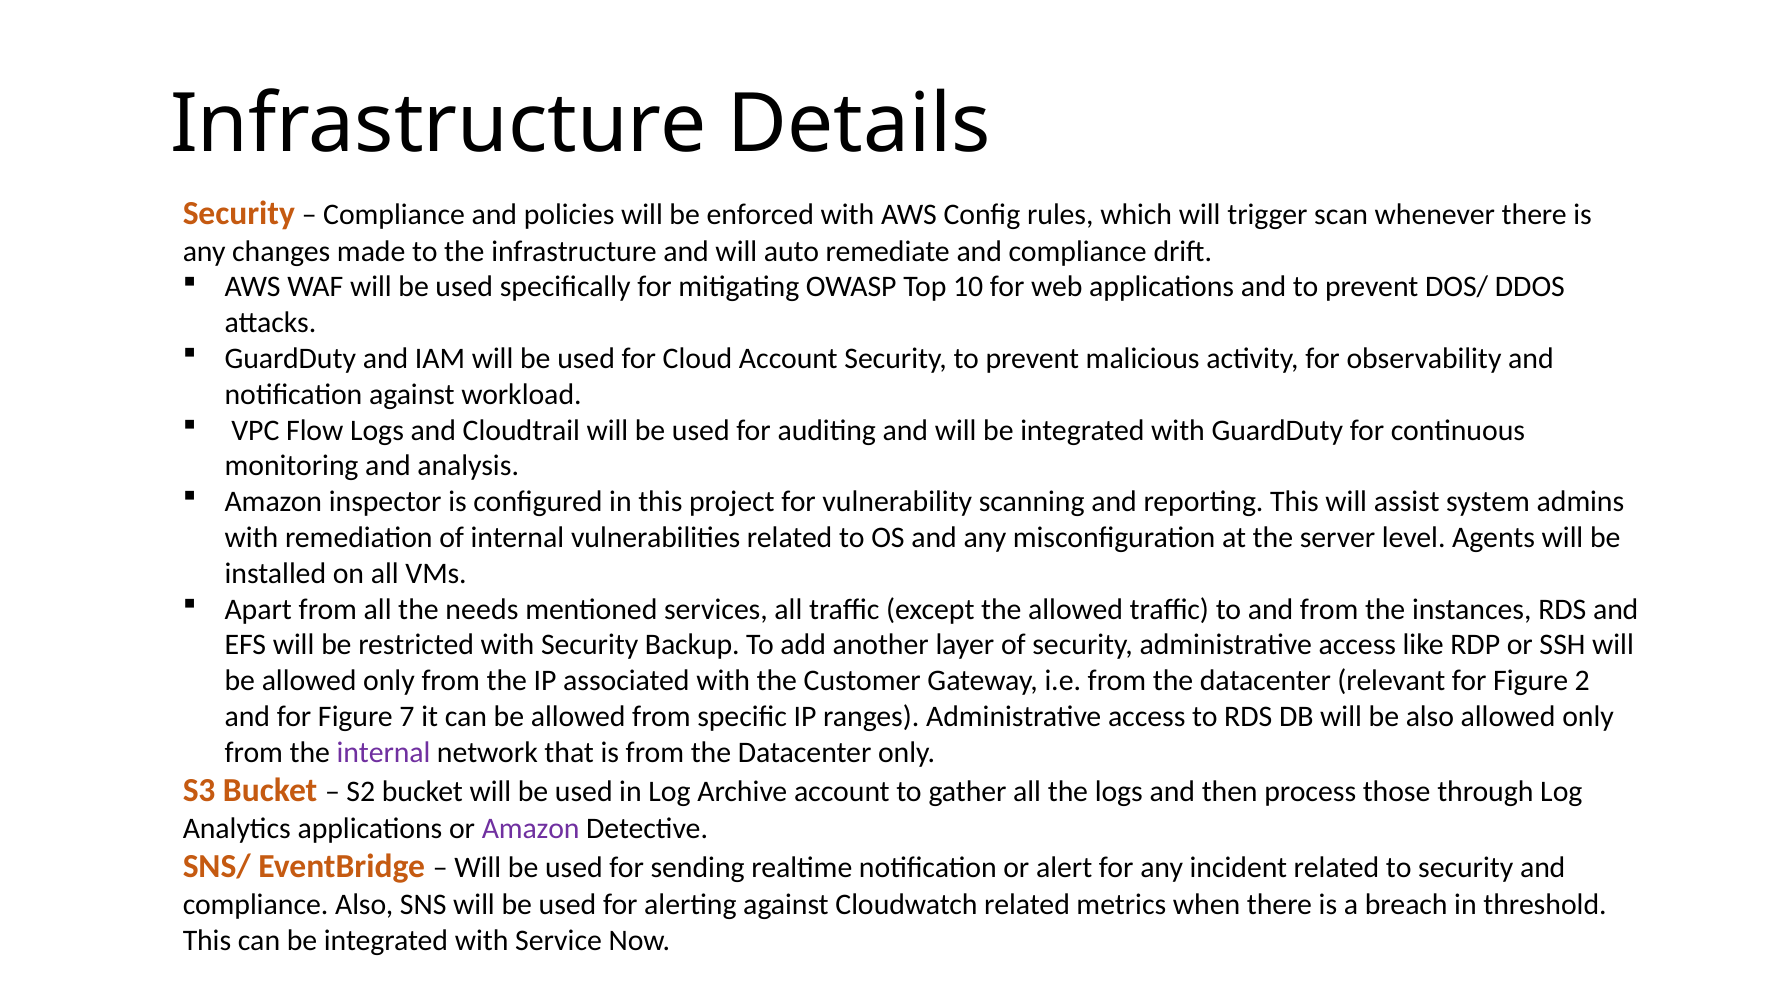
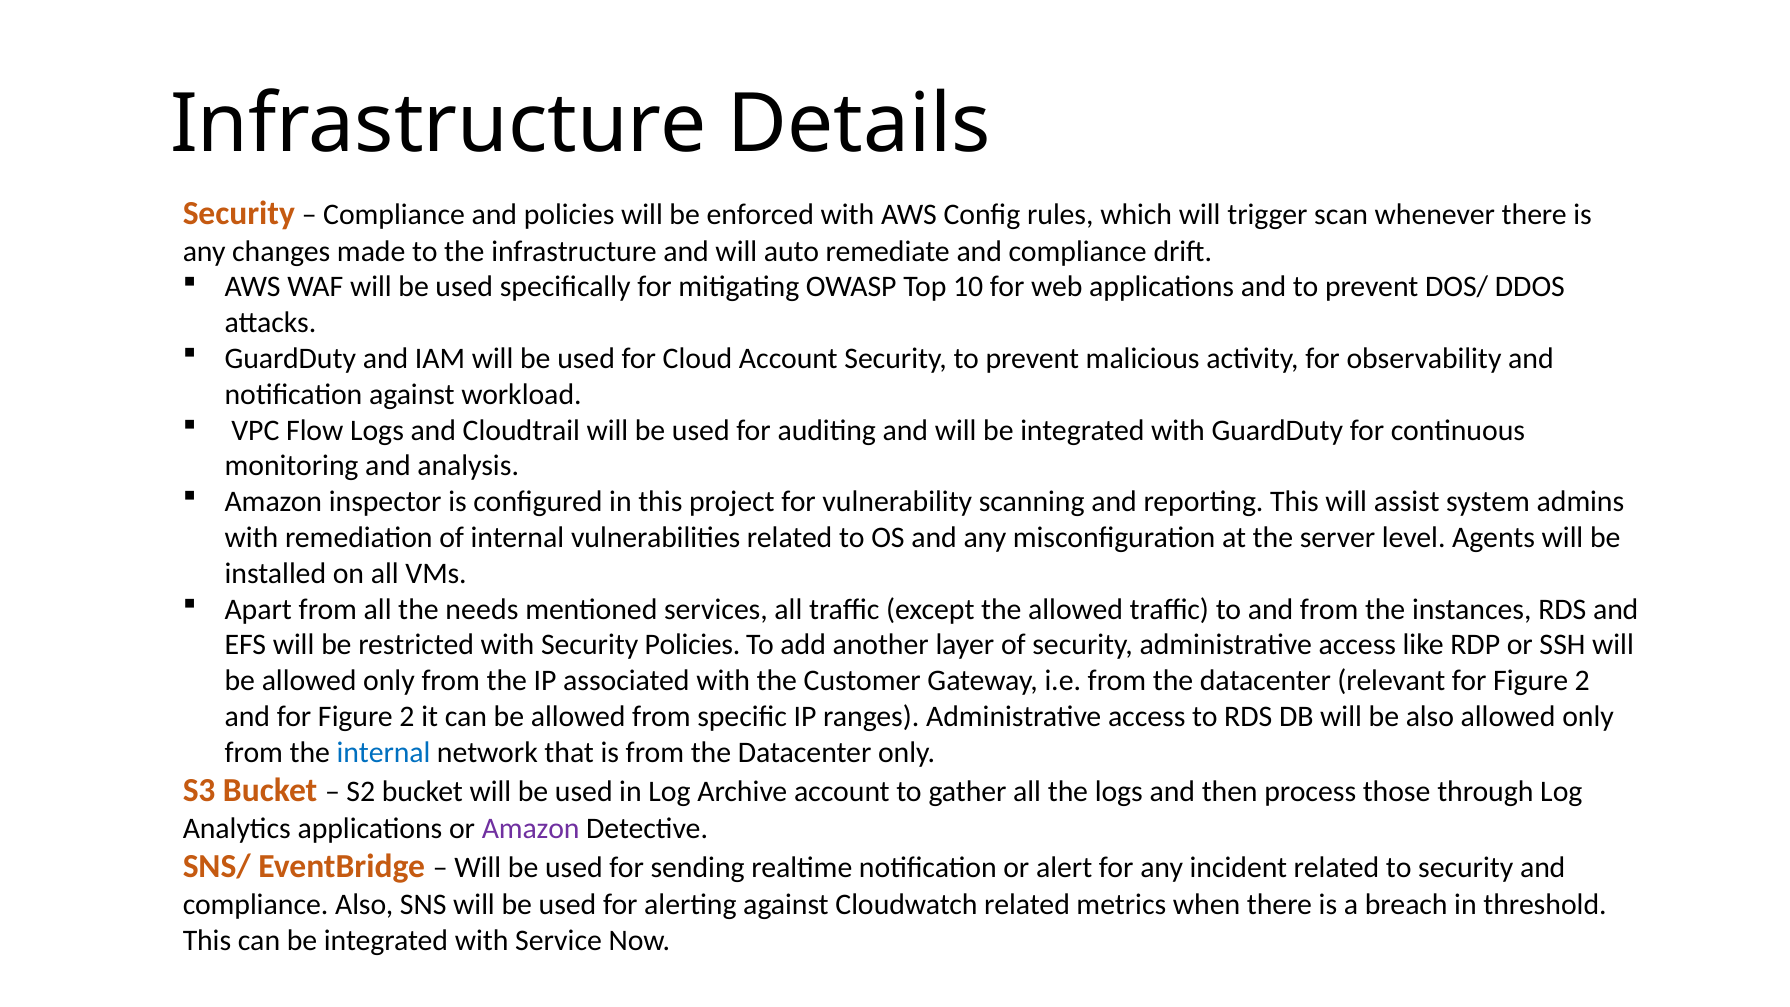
Security Backup: Backup -> Policies (692, 645)
and for Figure 7: 7 -> 2 (407, 716)
internal colour: purple -> blue (384, 752)
